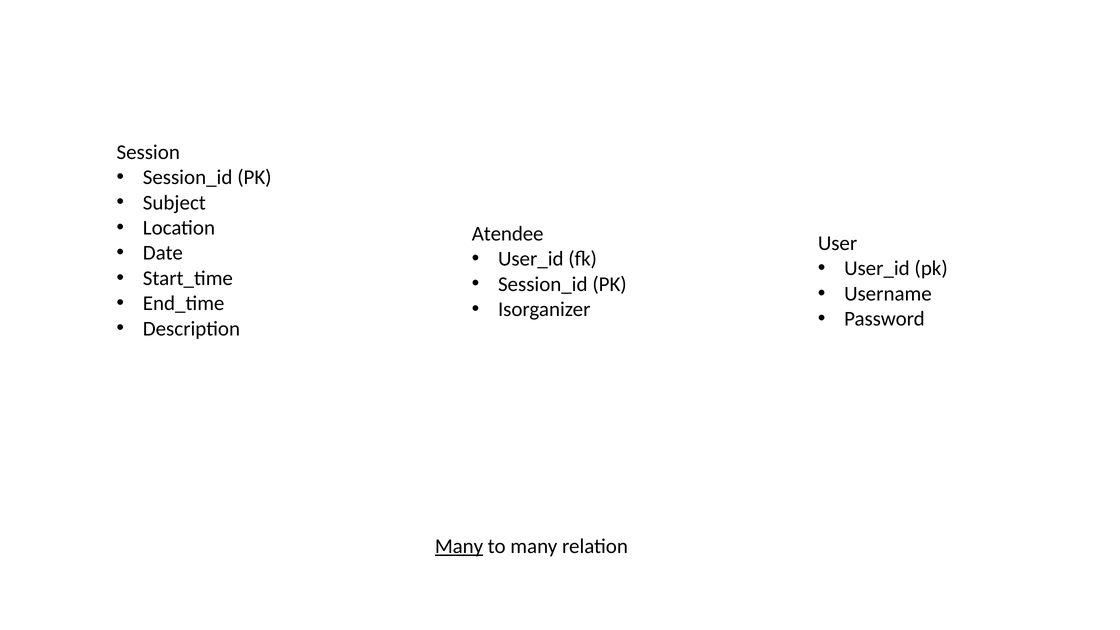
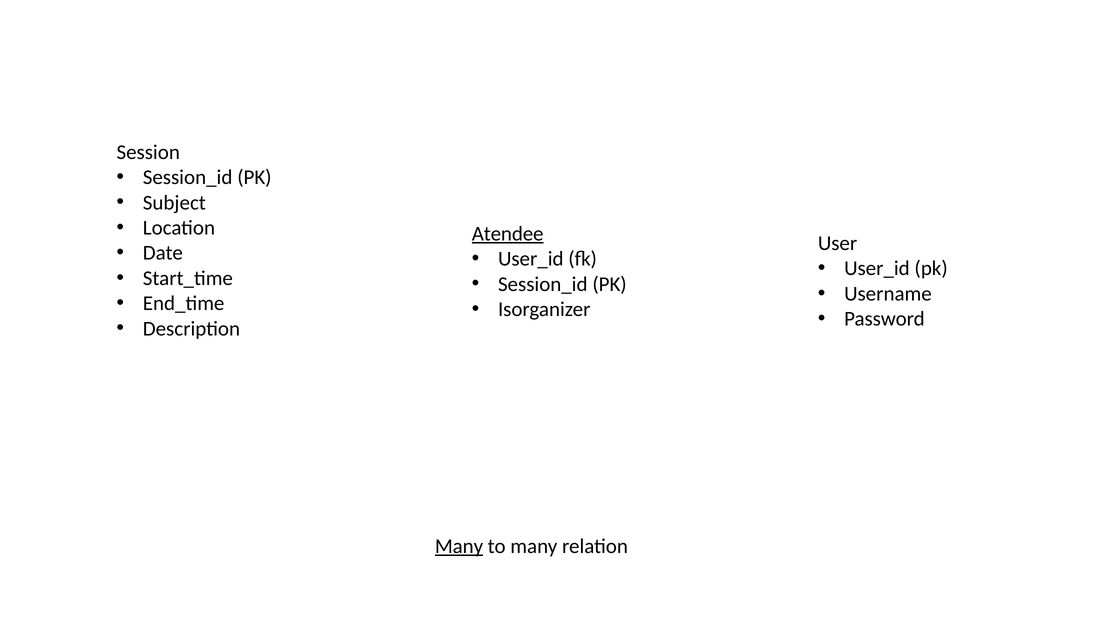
Atendee underline: none -> present (508, 234)
